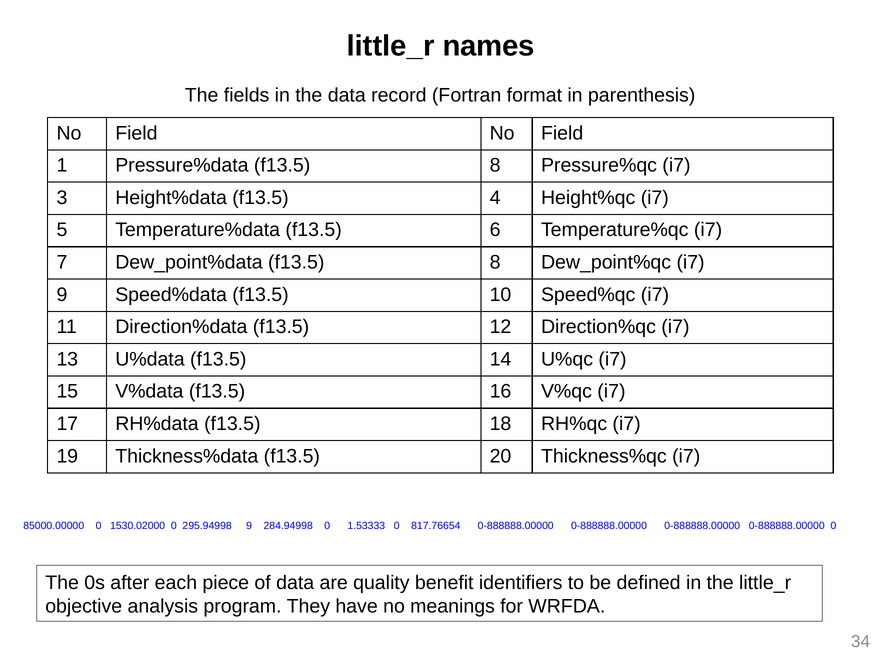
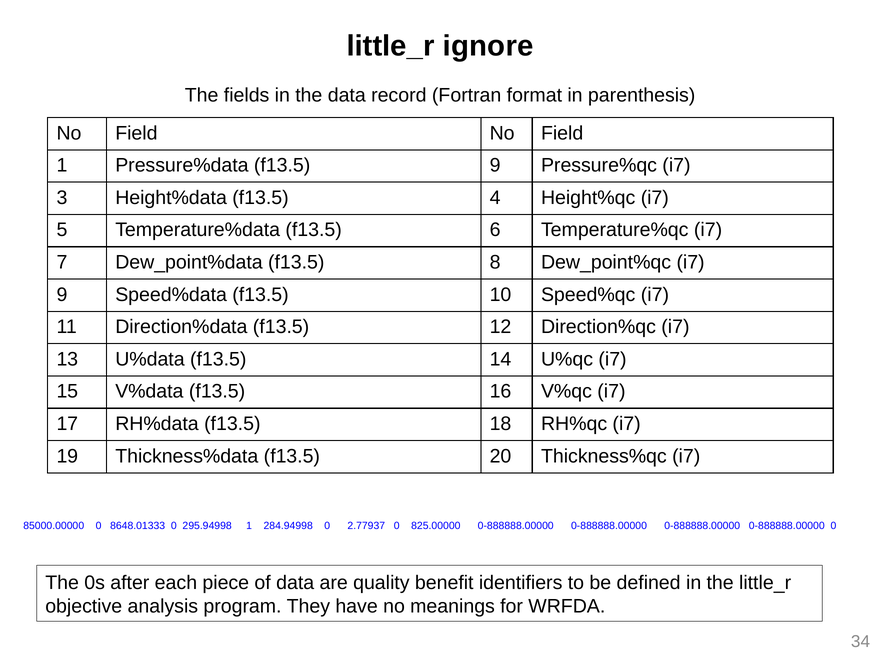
names: names -> ignore (488, 46)
Pressure%data f13.5 8: 8 -> 9 (495, 165)
1530.02000: 1530.02000 -> 8648.01333 (138, 526)
295.94998 9: 9 -> 1 (249, 526)
1.53333: 1.53333 -> 2.77937 (366, 526)
817.76654: 817.76654 -> 825.00000 (436, 526)
